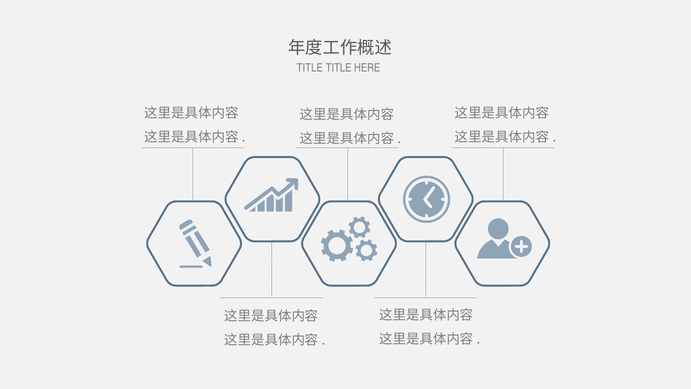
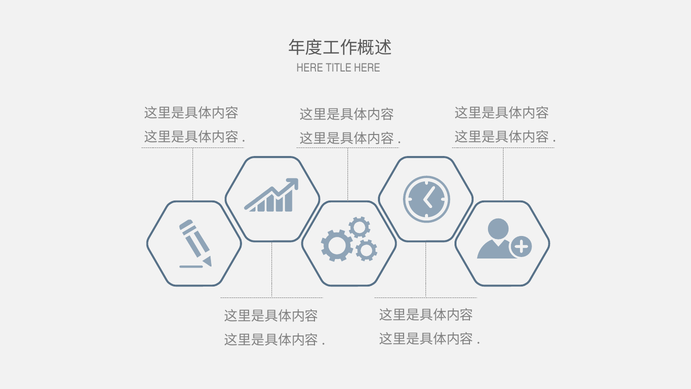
TITLE: TITLE -> HERE (310, 68)
